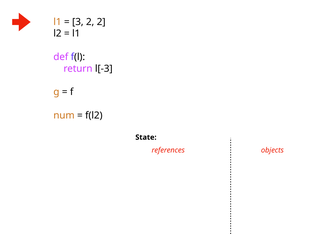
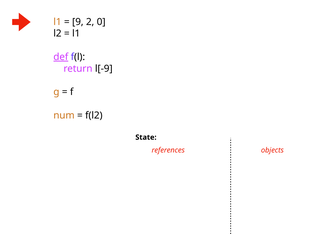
3: 3 -> 9 (78, 22)
2 2: 2 -> 0 (101, 22)
def underline: none -> present (61, 57)
l[-3: l[-3 -> l[-9 (104, 69)
